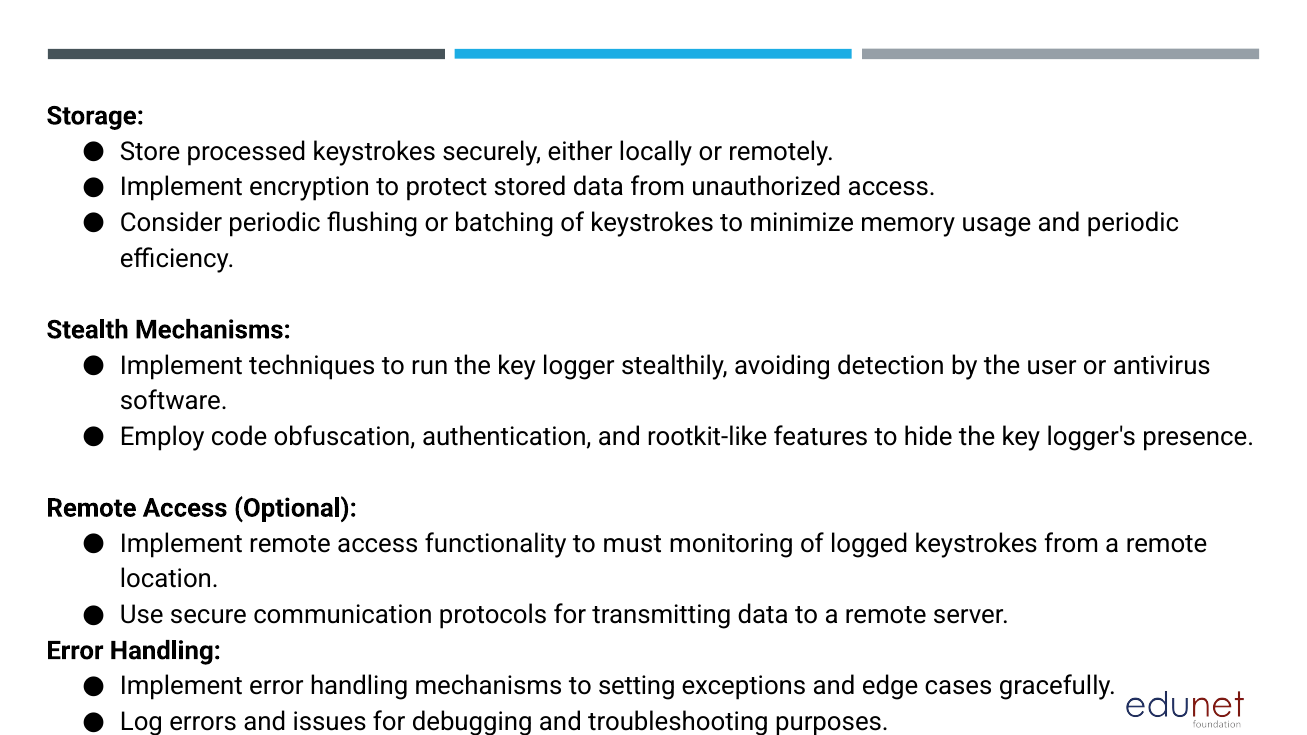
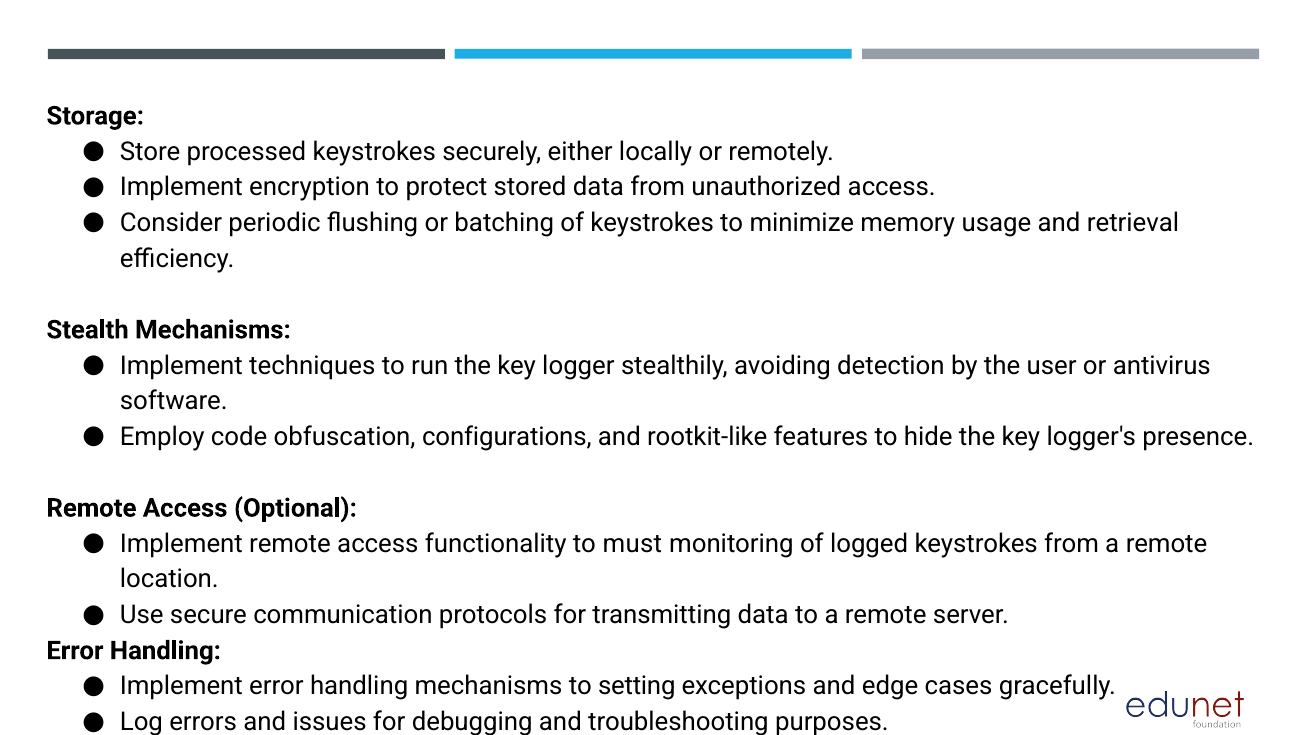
and periodic: periodic -> retrieval (1133, 223)
authentication: authentication -> configurations (507, 437)
